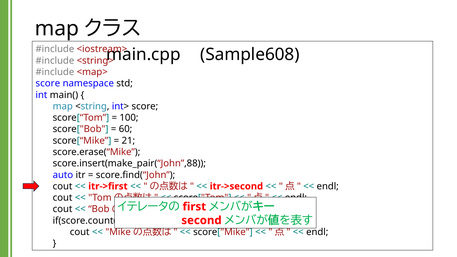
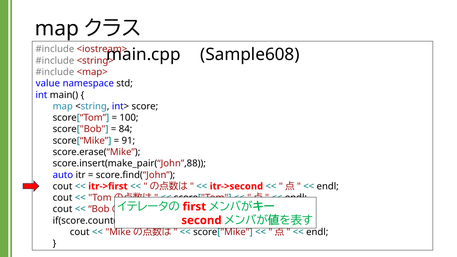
score: score -> value (48, 83)
60: 60 -> 84 (126, 129)
21: 21 -> 91 (128, 141)
